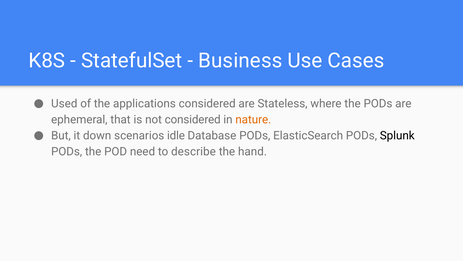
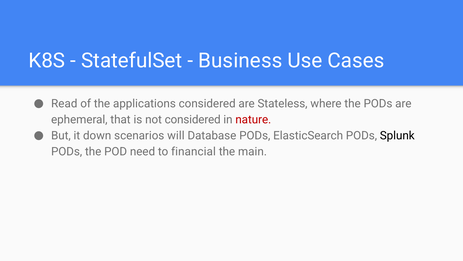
Used: Used -> Read (64, 103)
nature colour: orange -> red (253, 119)
idle: idle -> will (176, 135)
describe: describe -> financial (193, 151)
hand: hand -> main (252, 151)
